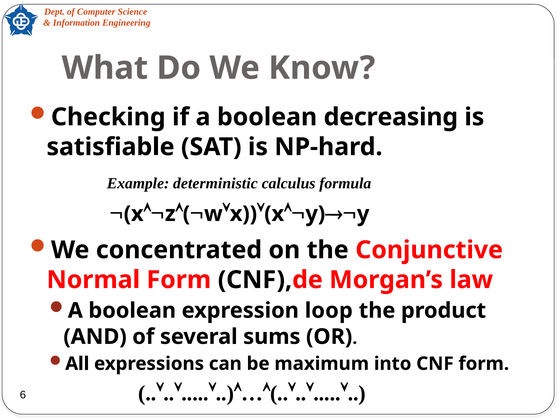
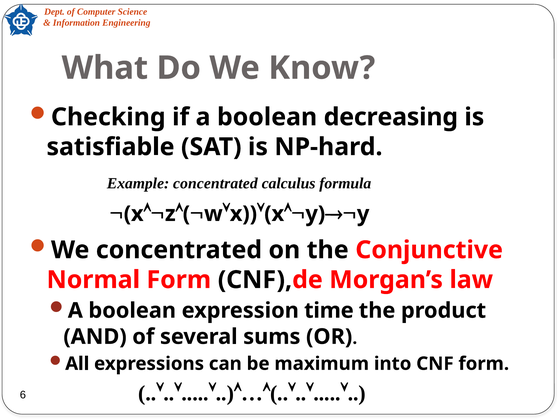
Example deterministic: deterministic -> concentrated (215, 184)
loop: loop -> time (329, 311)
